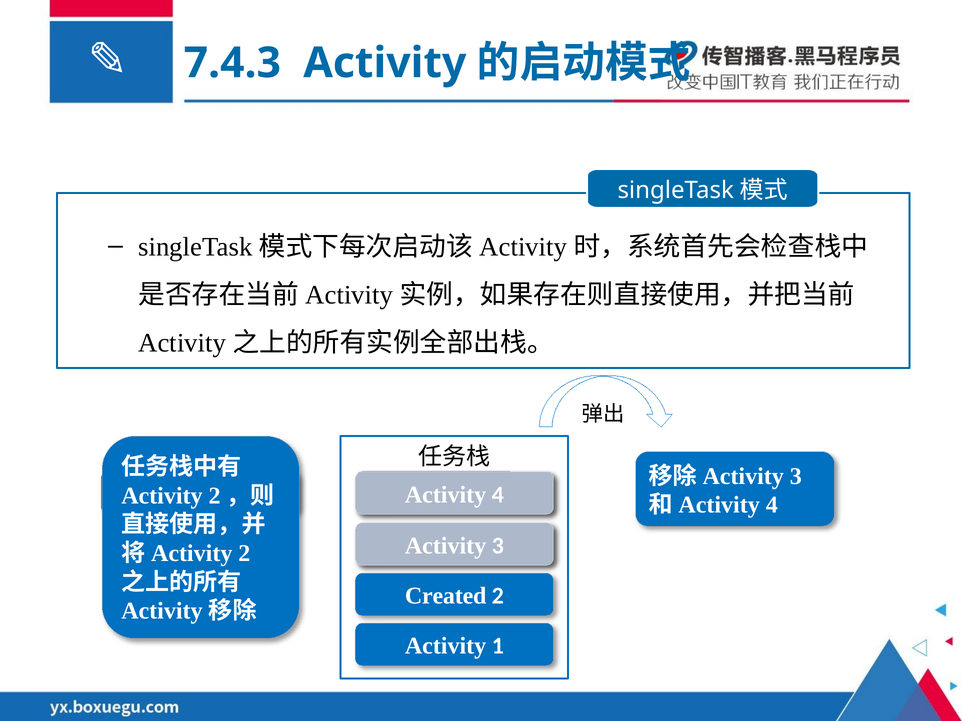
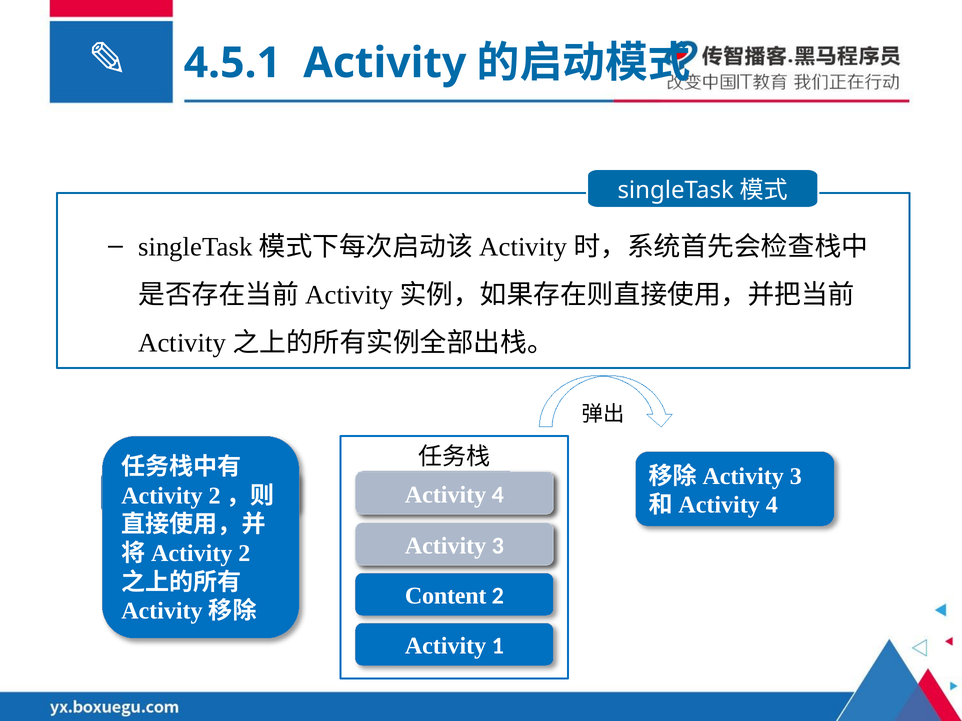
7.4.3: 7.4.3 -> 4.5.1 (232, 63)
Created: Created -> Content (446, 596)
